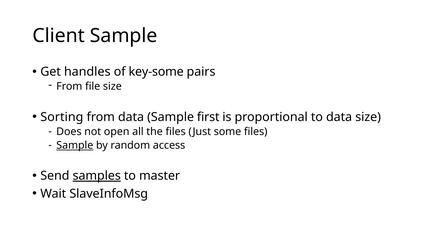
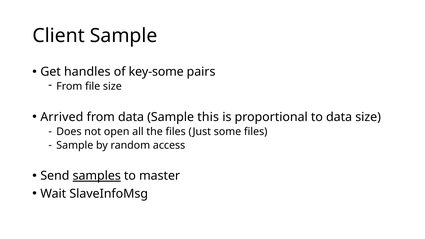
Sorting: Sorting -> Arrived (62, 117)
first: first -> this (208, 117)
Sample underline: present -> none (75, 145)
